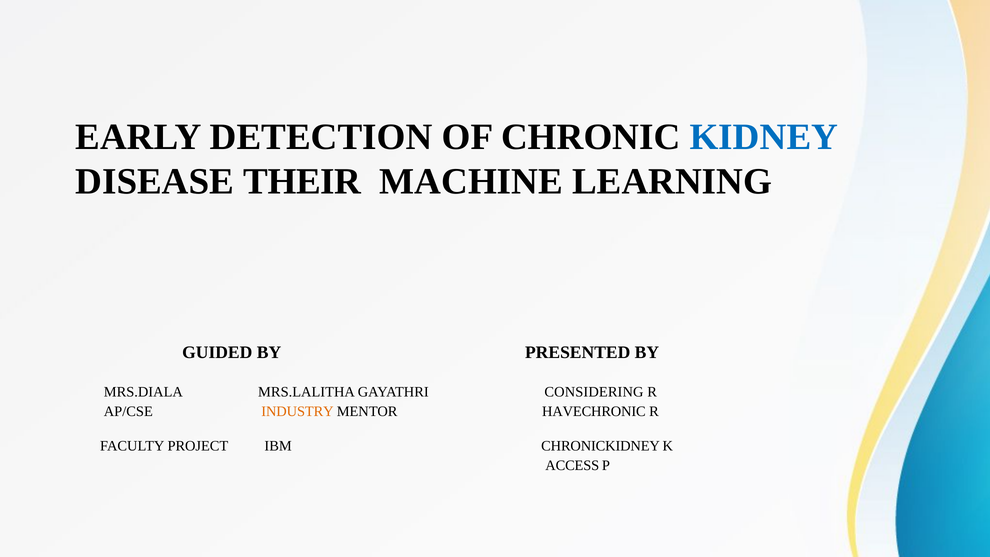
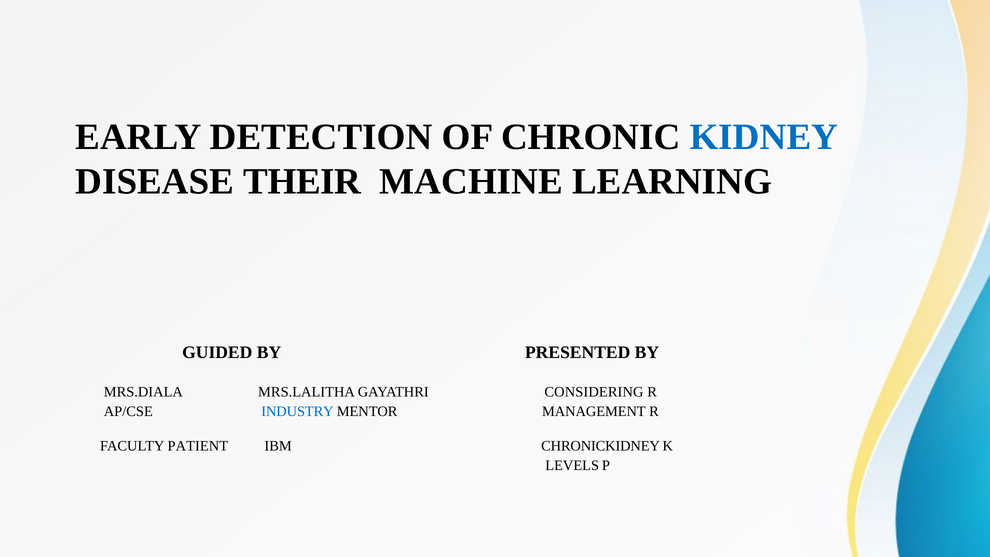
INDUSTRY colour: orange -> blue (297, 411)
HAVECHRONIC: HAVECHRONIC -> MANAGEMENT (594, 411)
PROJECT: PROJECT -> PATIENT (198, 446)
ACCESS: ACCESS -> LEVELS (572, 465)
